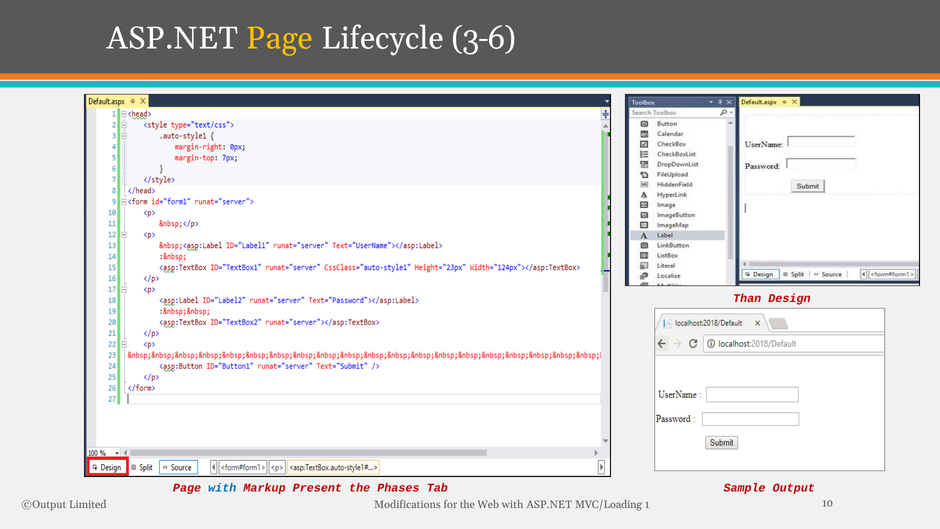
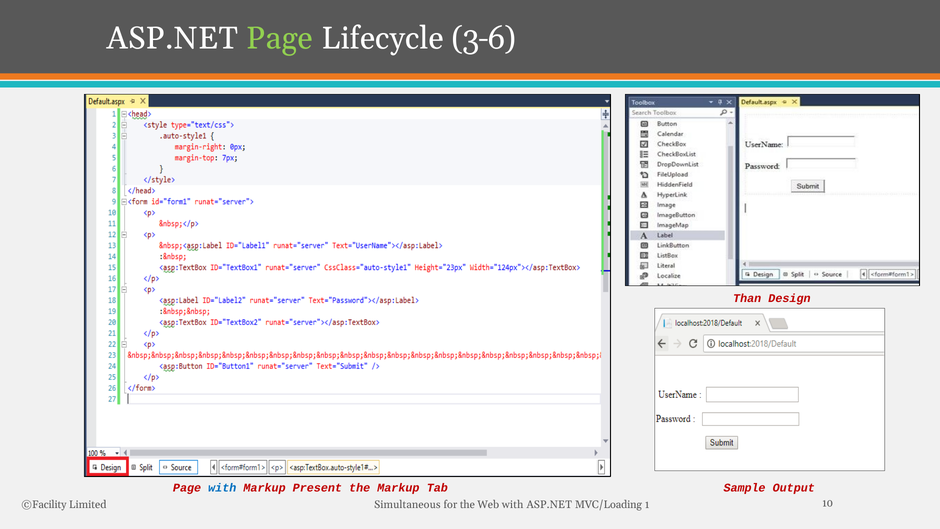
Page colour: yellow -> light green (280, 38)
the Phases: Phases -> Markup (398, 488)
Output: Output -> Facility (49, 504)
Modifications: Modifications -> Simultaneous (407, 504)
